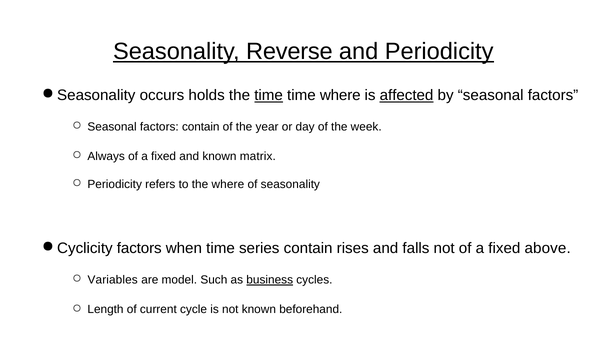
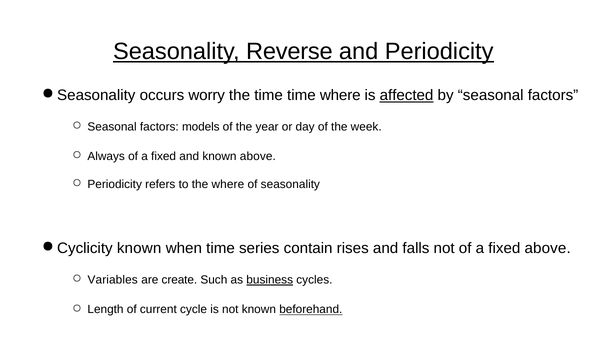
holds: holds -> worry (207, 95)
time underline: present -> none (269, 95)
factors contain: contain -> models (201, 127)
known matrix: matrix -> above (258, 157)
factors: factors -> known (139, 249)
model: model -> create (179, 280)
beforehand underline: none -> present (311, 310)
